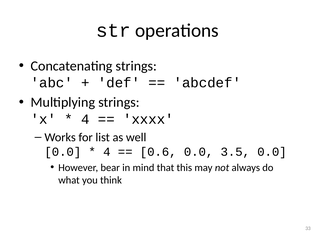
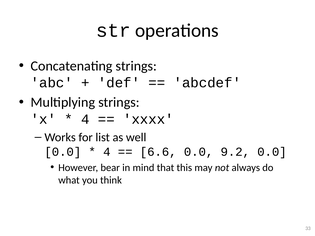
0.6: 0.6 -> 6.6 (158, 152)
3.5: 3.5 -> 9.2 (235, 152)
